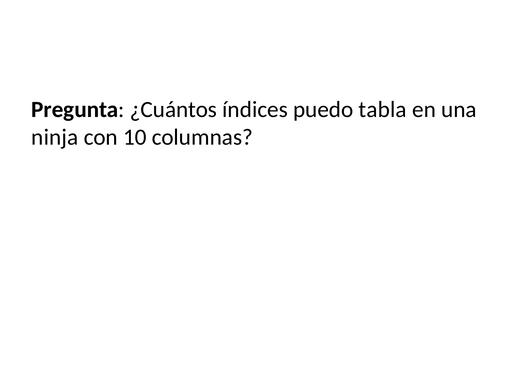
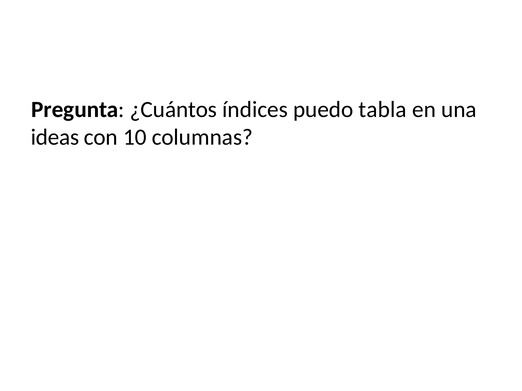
ninja: ninja -> ideas (55, 137)
